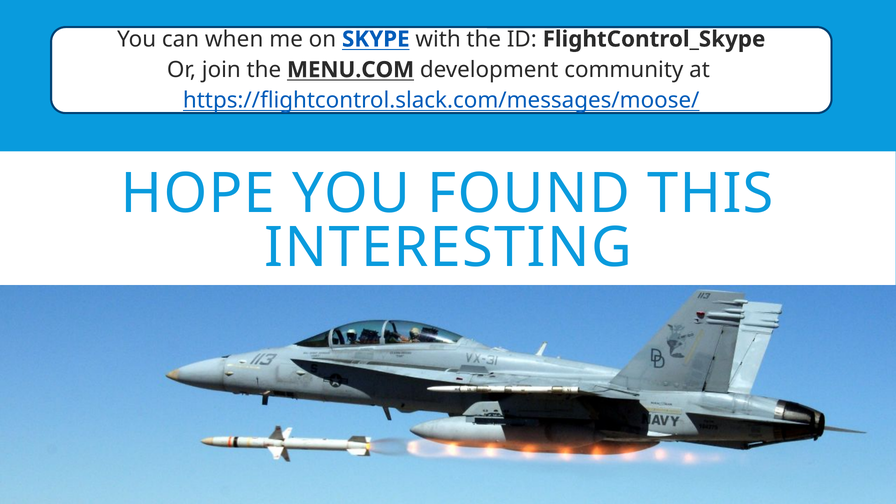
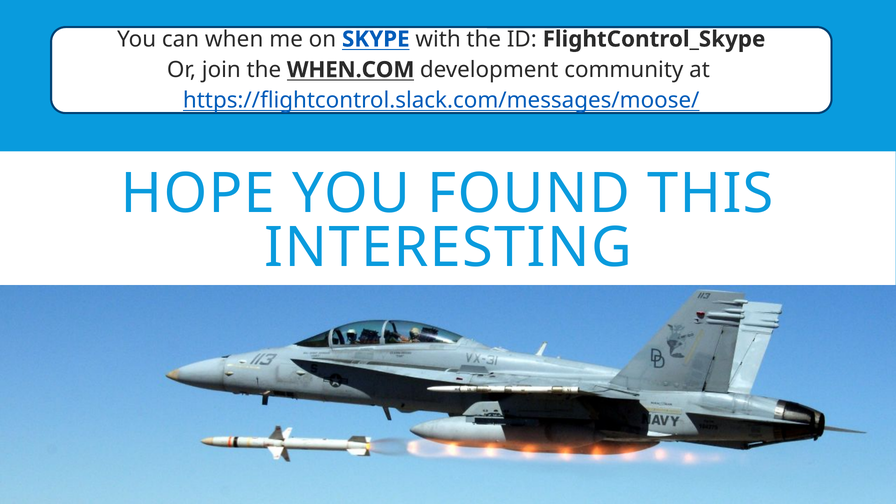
MENU.COM: MENU.COM -> WHEN.COM (351, 70)
